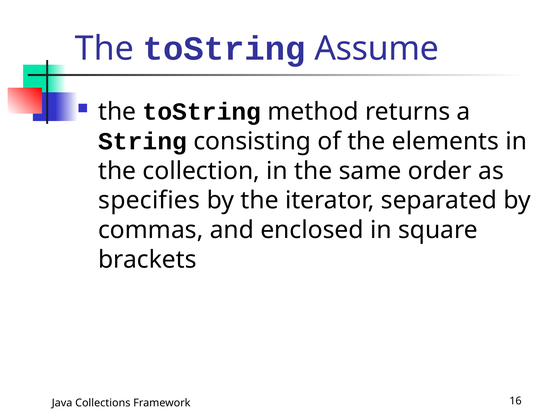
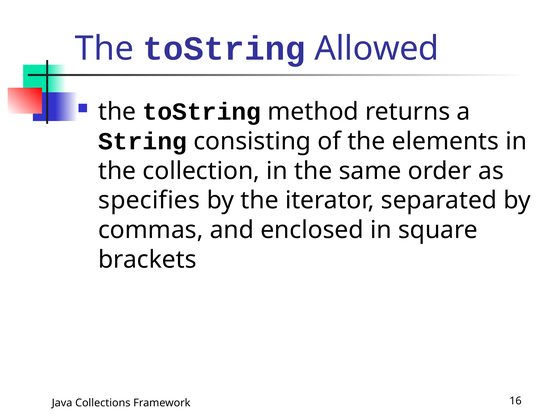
Assume: Assume -> Allowed (377, 49)
